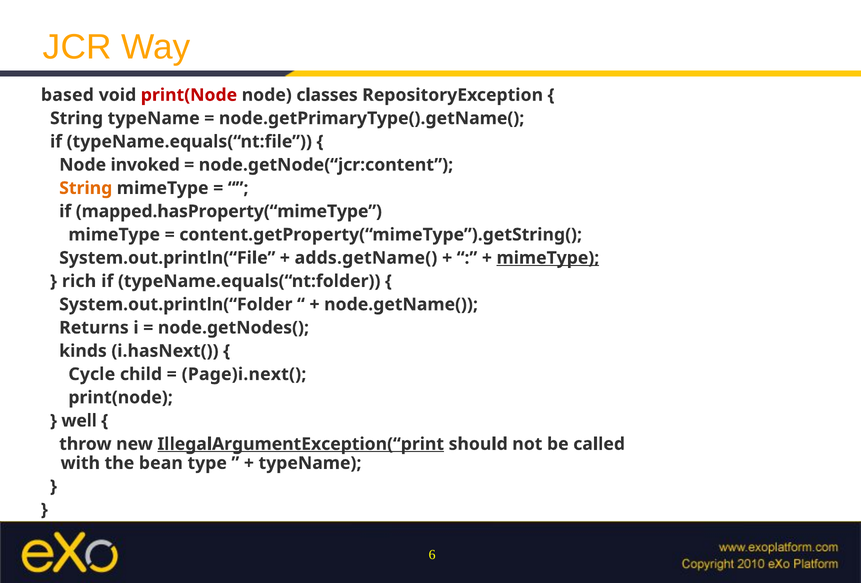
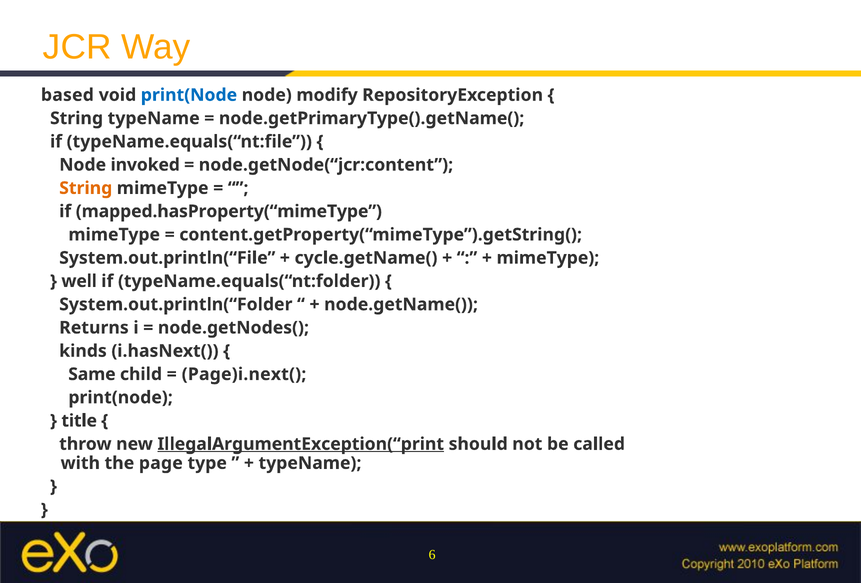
print(Node colour: red -> blue (189, 95)
classes: classes -> modify (327, 95)
adds.getName(: adds.getName( -> cycle.getName( (366, 258)
mimeType underline: present -> none (548, 258)
rich: rich -> well (79, 281)
Cycle: Cycle -> Same (92, 374)
well: well -> title (79, 421)
bean: bean -> page (161, 463)
